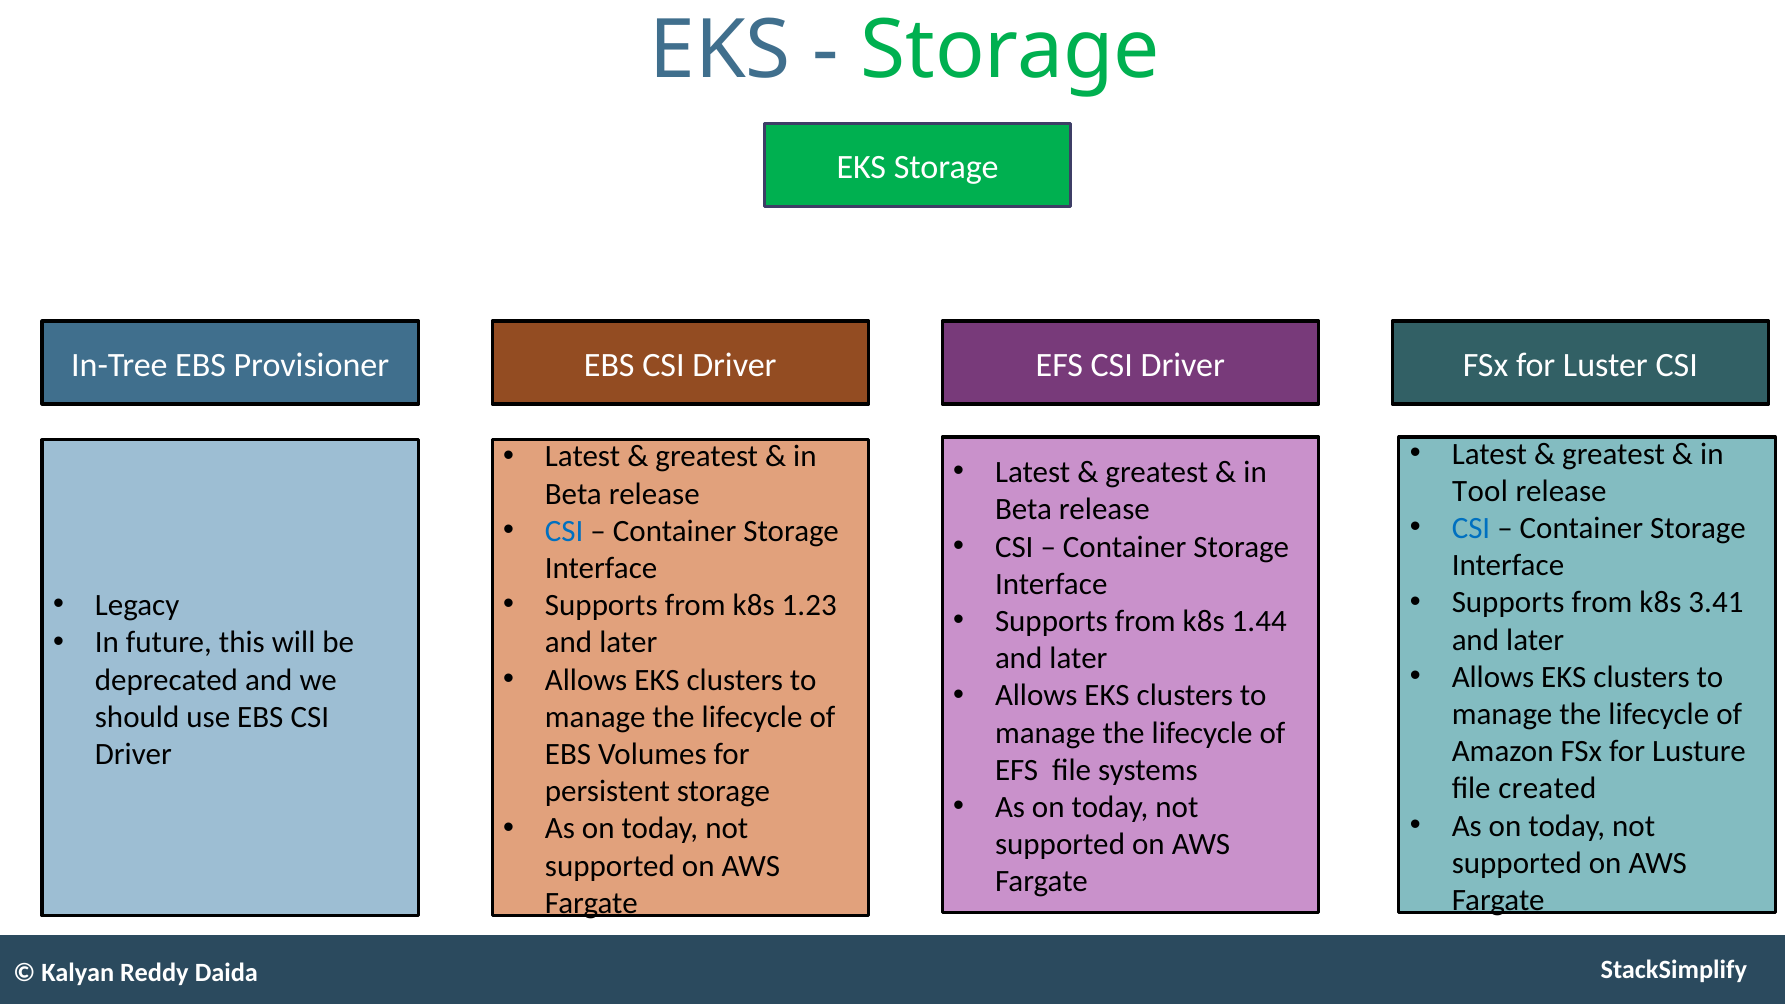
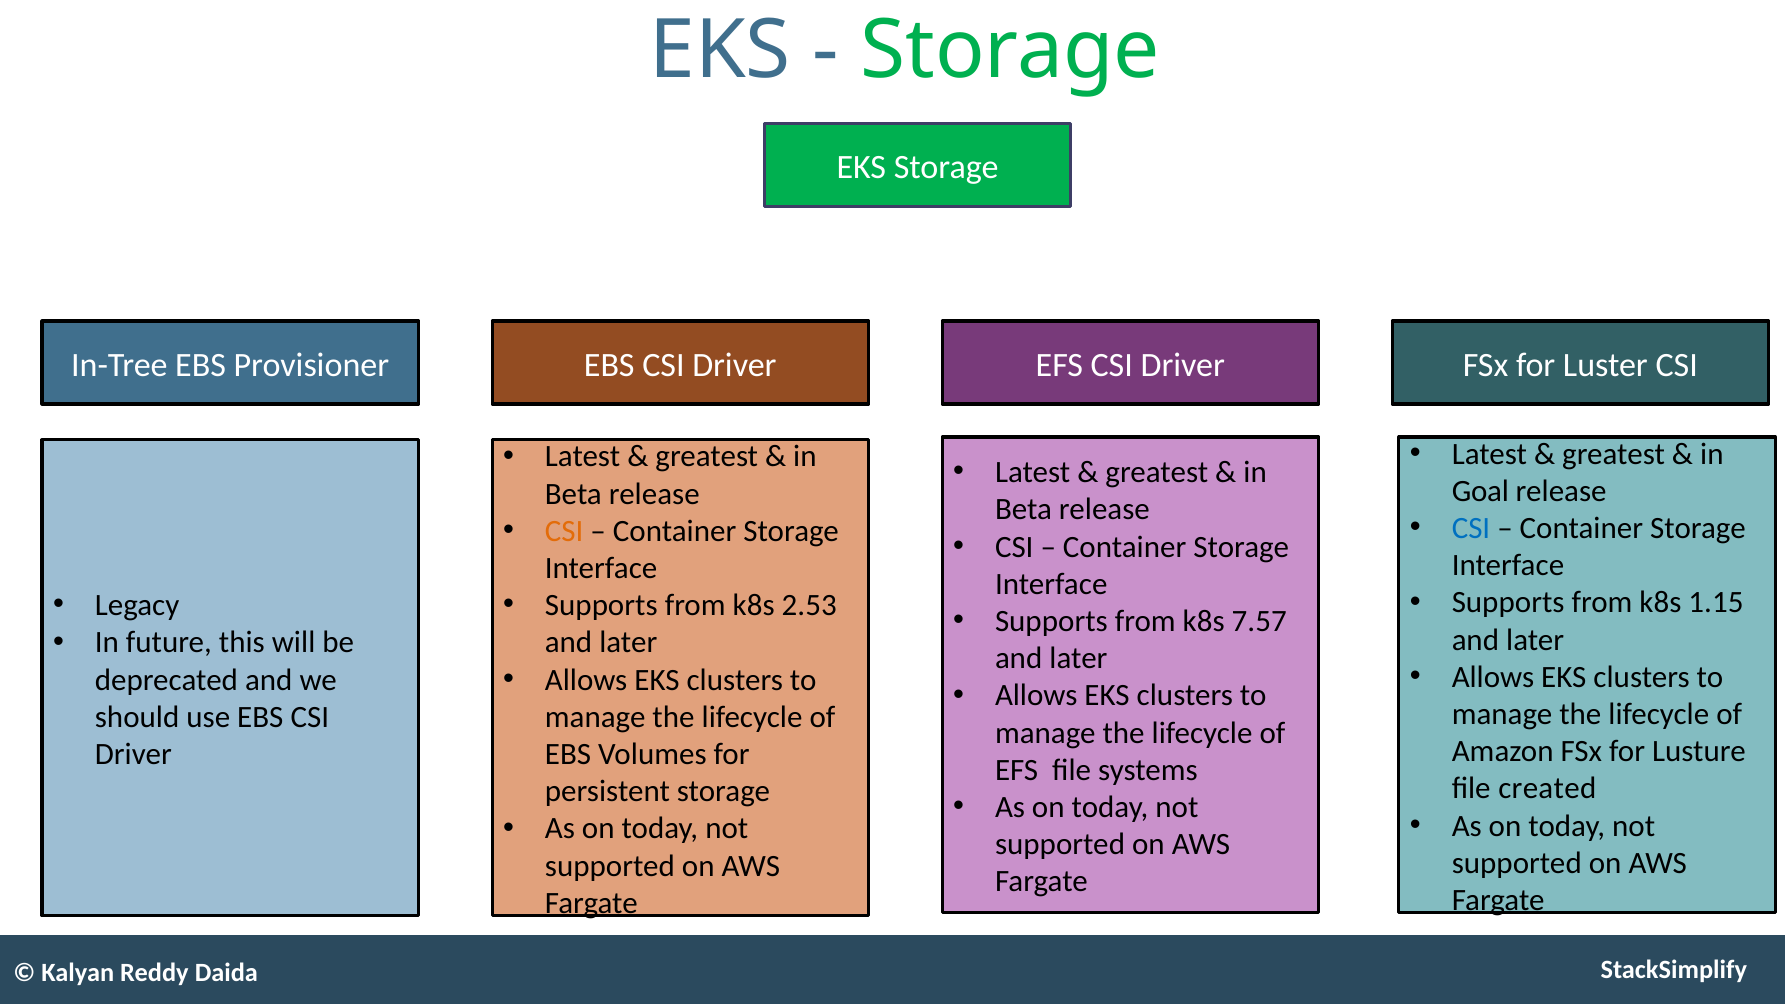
Tool: Tool -> Goal (1480, 491)
CSI colour: blue -> orange (564, 531)
3.41: 3.41 -> 1.15 (1716, 603)
1.23: 1.23 -> 2.53 (809, 606)
1.44: 1.44 -> 7.57 (1259, 621)
